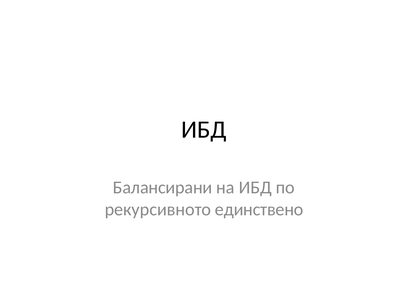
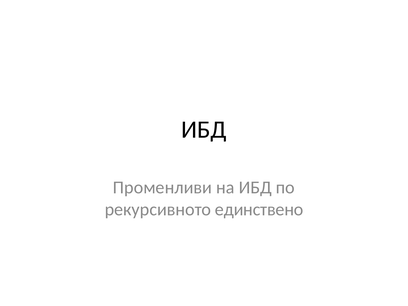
Балансирани: Балансирани -> Променливи (162, 188)
